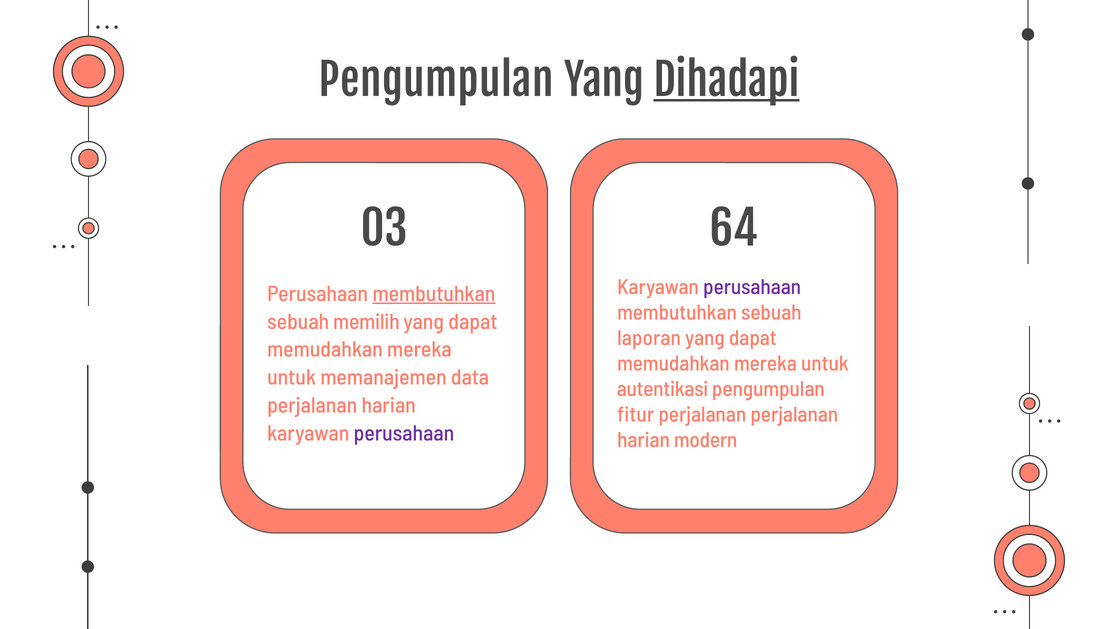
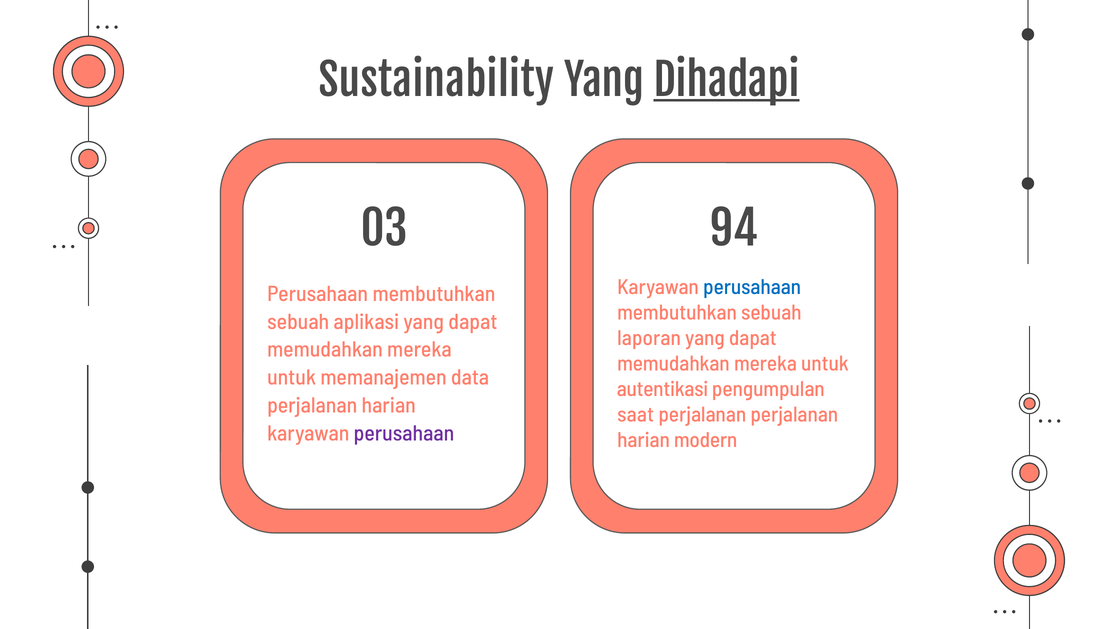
Pengumpulan: Pengumpulan -> Sustainability (436, 82)
64: 64 -> 94 (734, 230)
perusahaan colour: purple -> blue (752, 287)
membutuhkan underline: present -> none (434, 294)
memilih: memilih -> aplikasi (366, 322)
fitur: fitur -> saat (636, 415)
